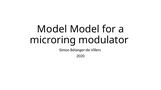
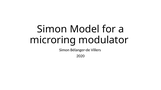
Model: Model -> Simon (52, 29)
